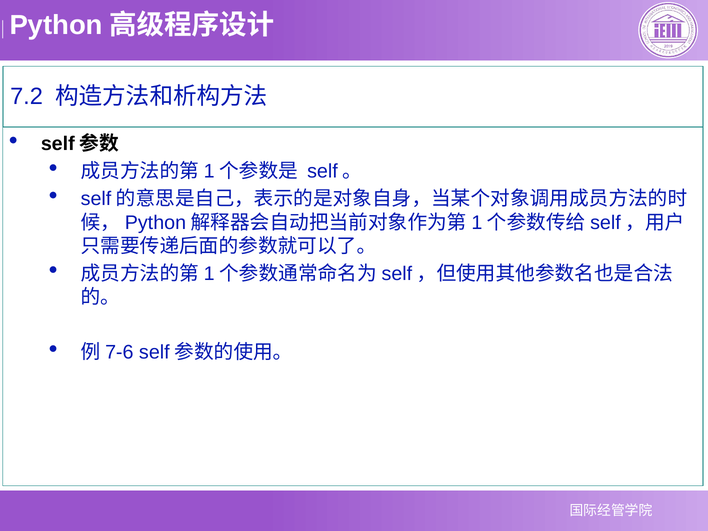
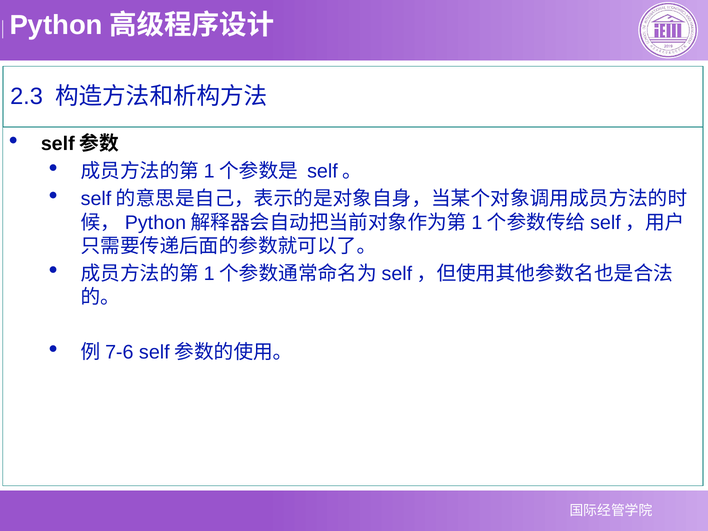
7.2: 7.2 -> 2.3 (27, 96)
